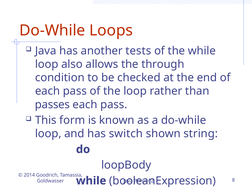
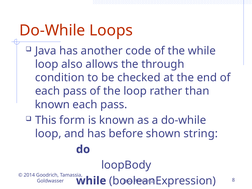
tests: tests -> code (138, 51)
passes: passes -> known (52, 105)
switch: switch -> before (126, 134)
